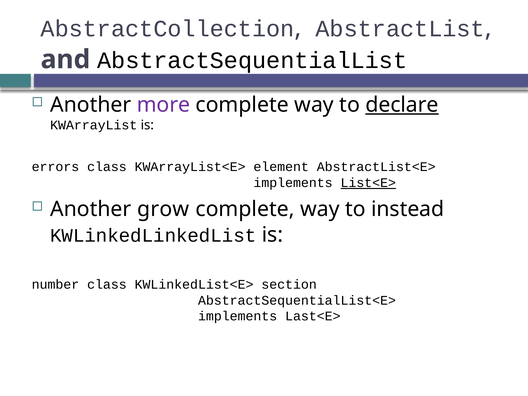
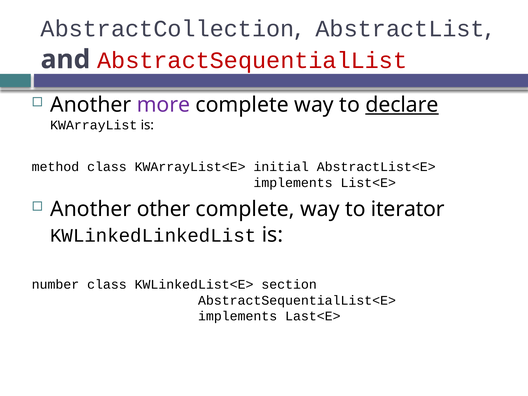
AbstractSequentialList colour: black -> red (252, 60)
errors: errors -> method (55, 167)
element: element -> initial (281, 167)
List<E> underline: present -> none (368, 183)
grow: grow -> other (164, 209)
instead: instead -> iterator (408, 209)
